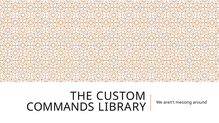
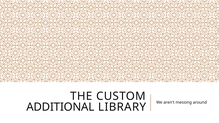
COMMANDS: COMMANDS -> ADDITIONAL (60, 107)
